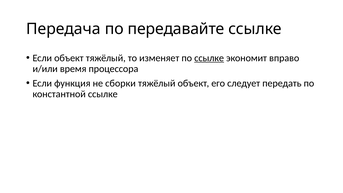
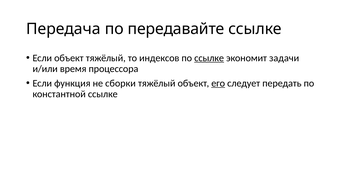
изменяет: изменяет -> индексов (159, 58)
вправо: вправо -> задачи (284, 58)
его underline: none -> present (218, 83)
